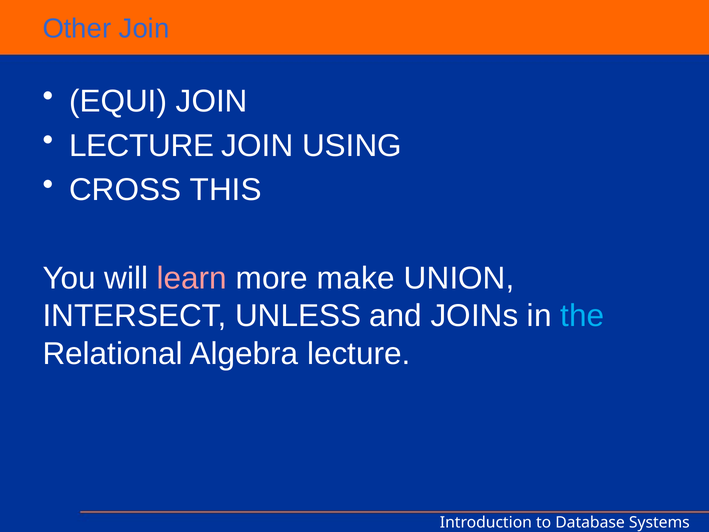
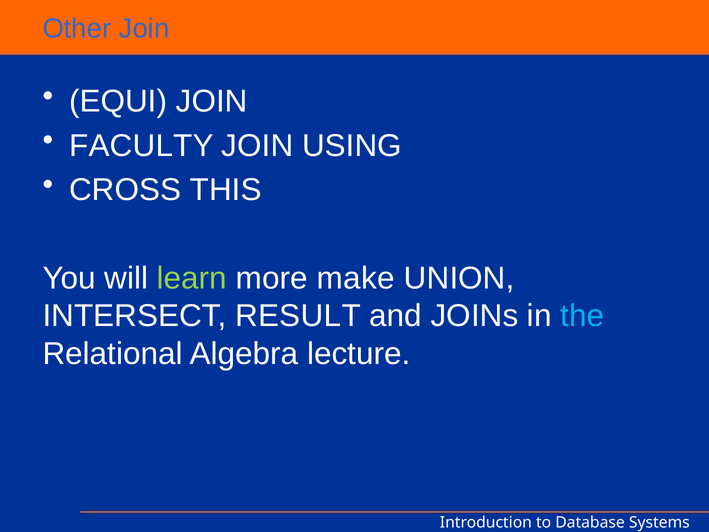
LECTURE: LECTURE -> FACULTY (141, 146)
learn colour: pink -> light green (192, 278)
UNLESS: UNLESS -> RESULT (298, 316)
